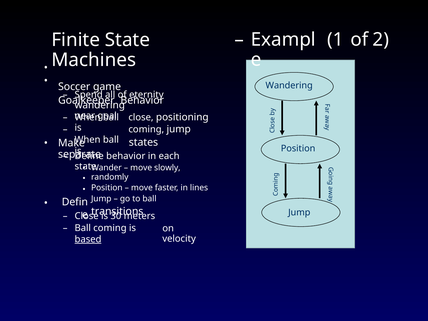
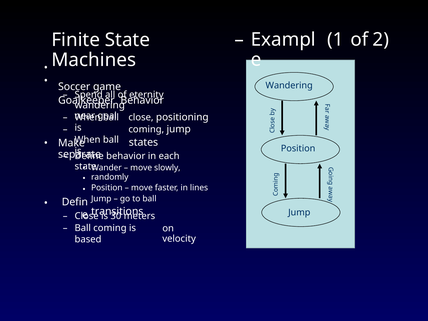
based underline: present -> none (88, 239)
